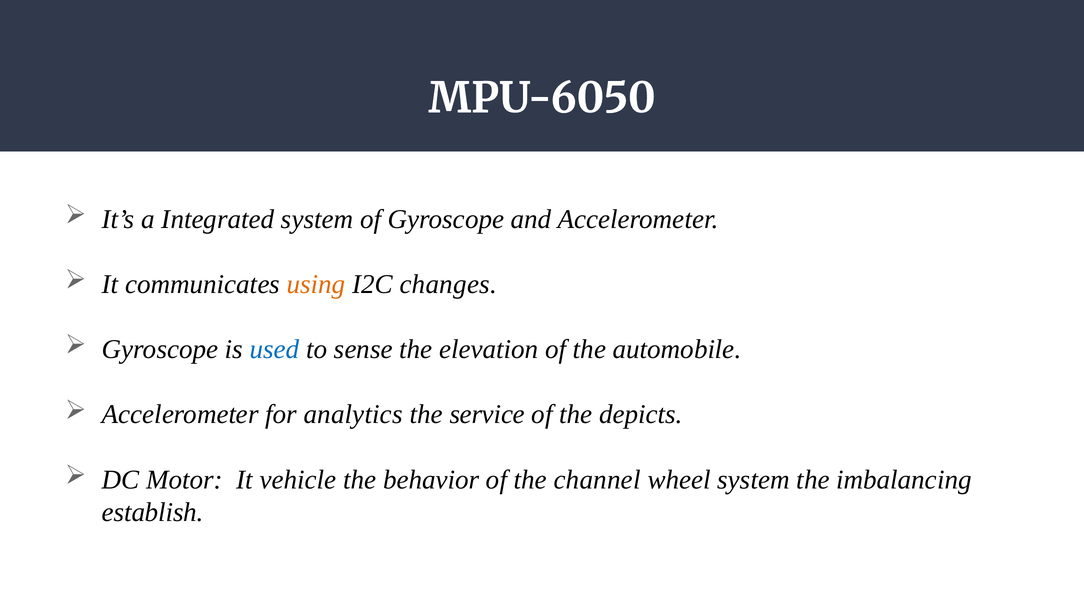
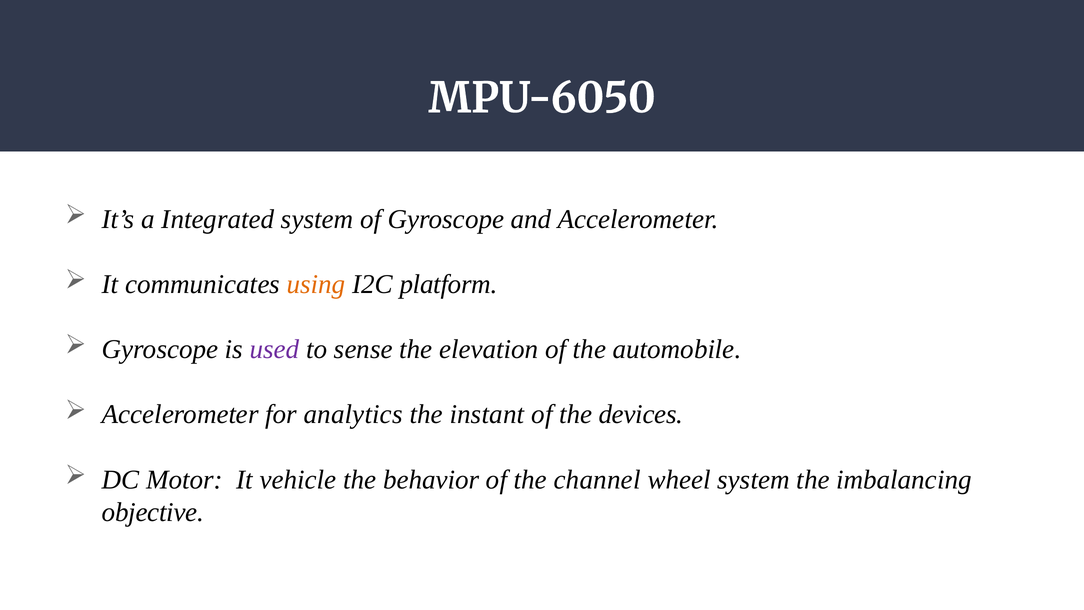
changes: changes -> platform (448, 284)
used colour: blue -> purple (275, 349)
service: service -> instant (487, 414)
depicts: depicts -> devices (641, 414)
establish: establish -> objective (153, 512)
